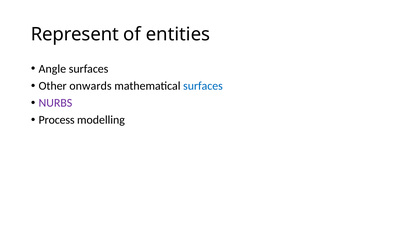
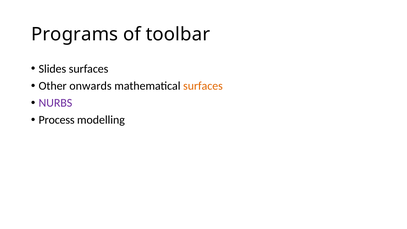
Represent: Represent -> Programs (75, 34)
entities: entities -> toolbar (178, 34)
Angle: Angle -> Slides (52, 69)
surfaces colour: blue -> orange (203, 86)
